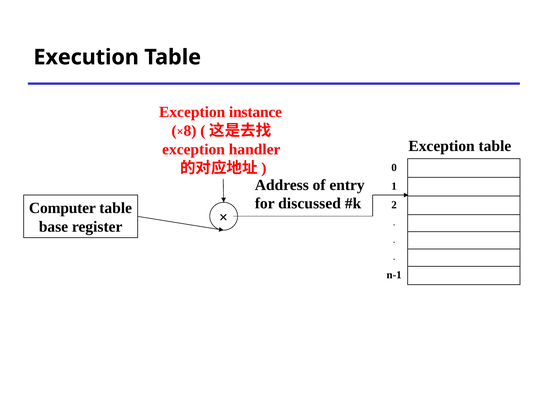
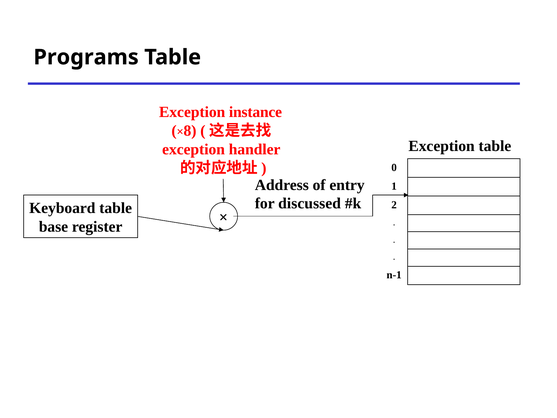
Execution: Execution -> Programs (86, 57)
Computer: Computer -> Keyboard (62, 208)
